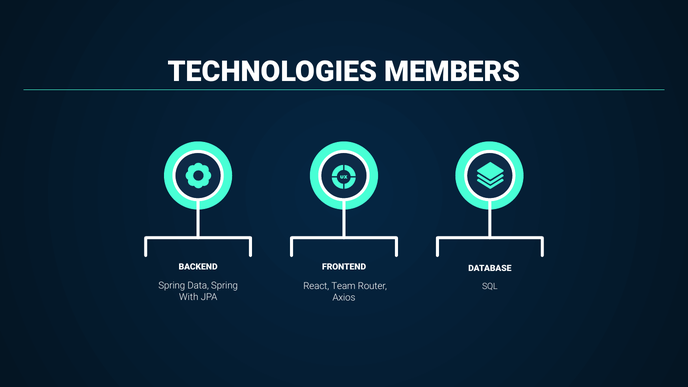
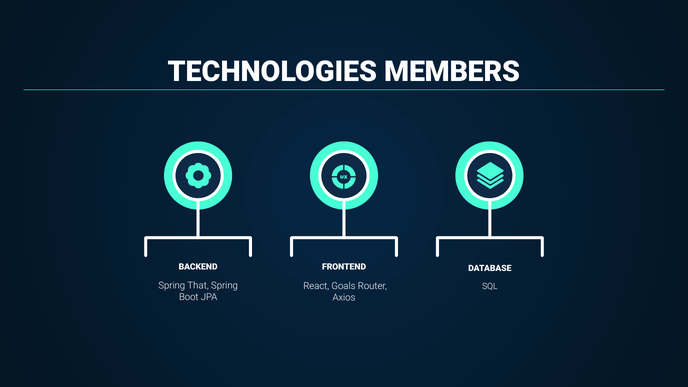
Data: Data -> That (198, 286)
Team: Team -> Goals (343, 286)
With: With -> Boot (189, 297)
